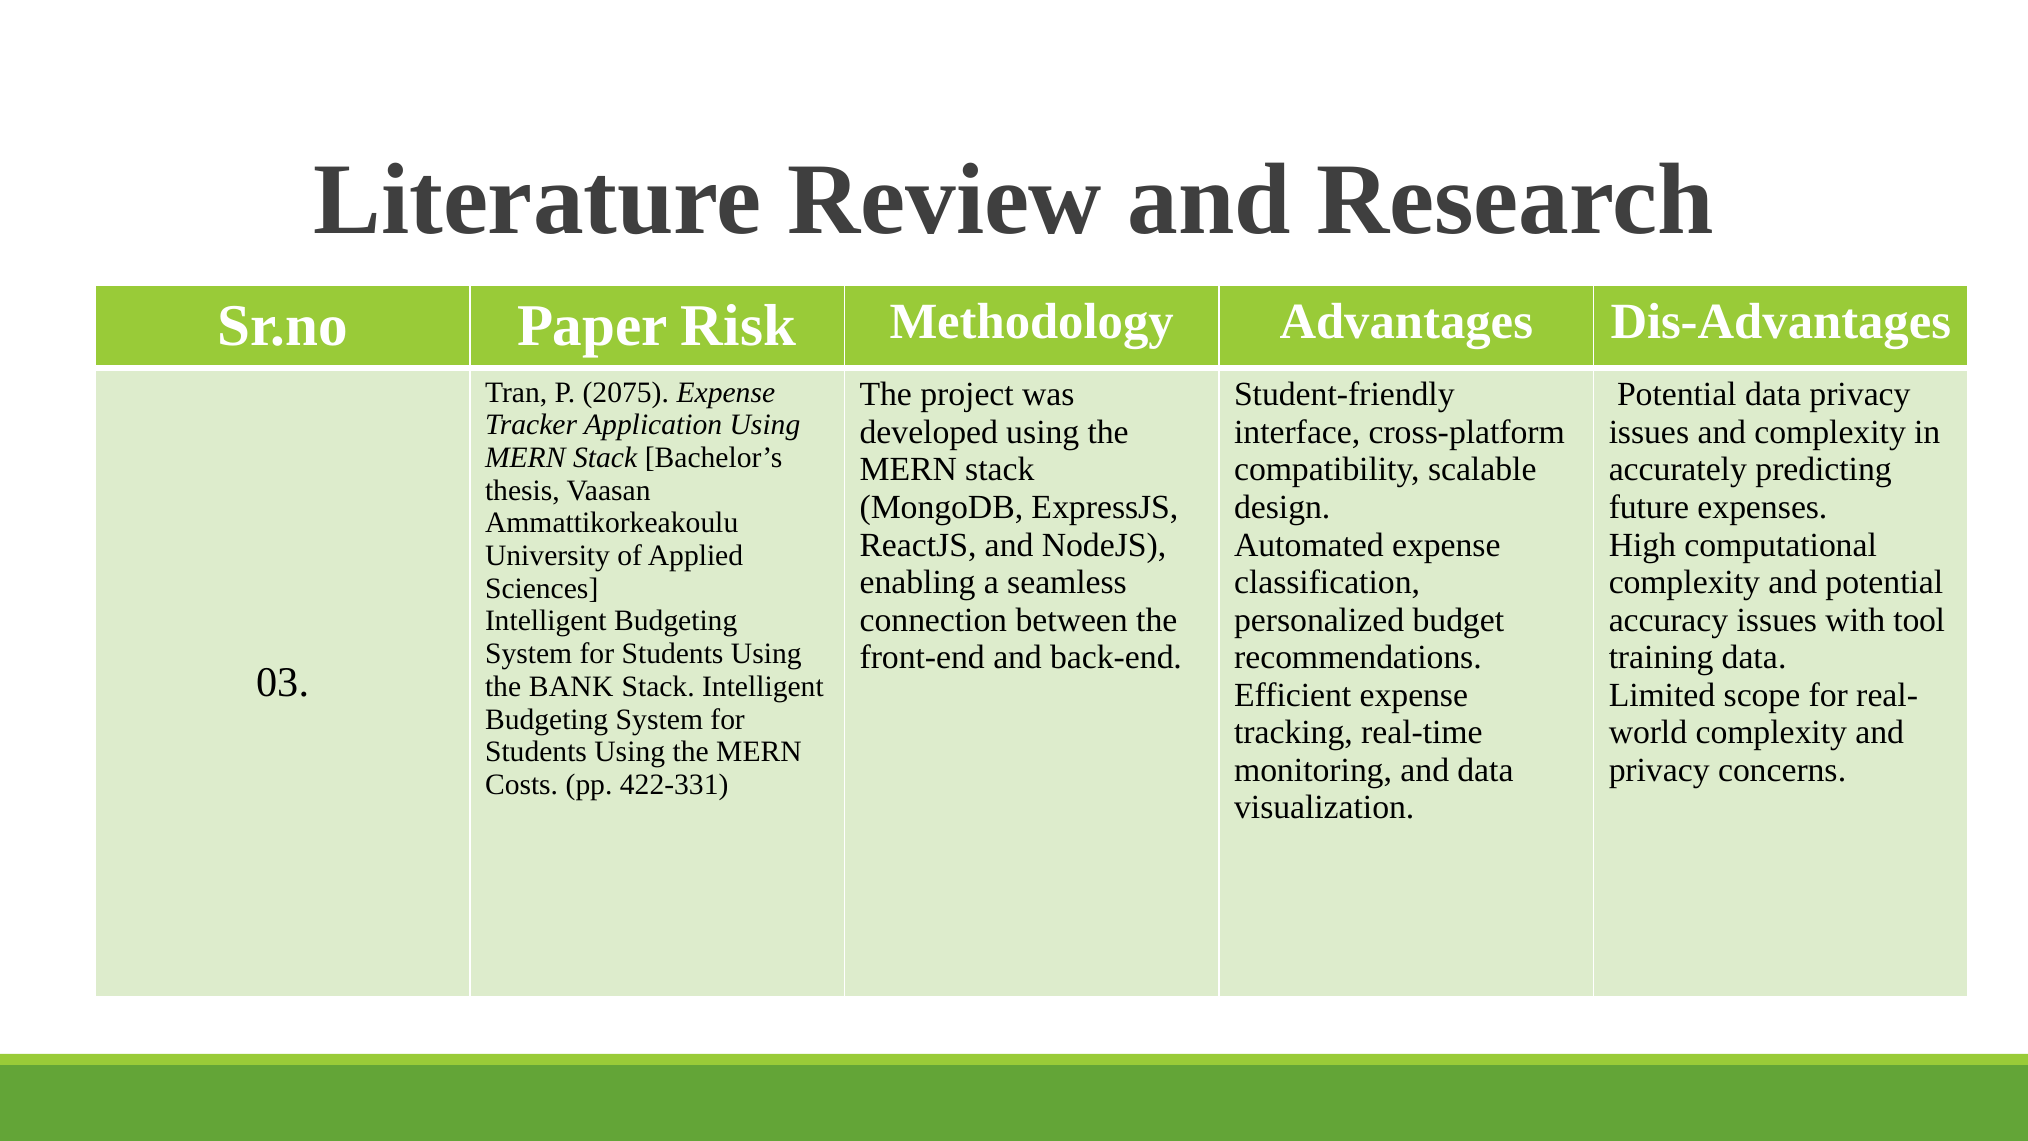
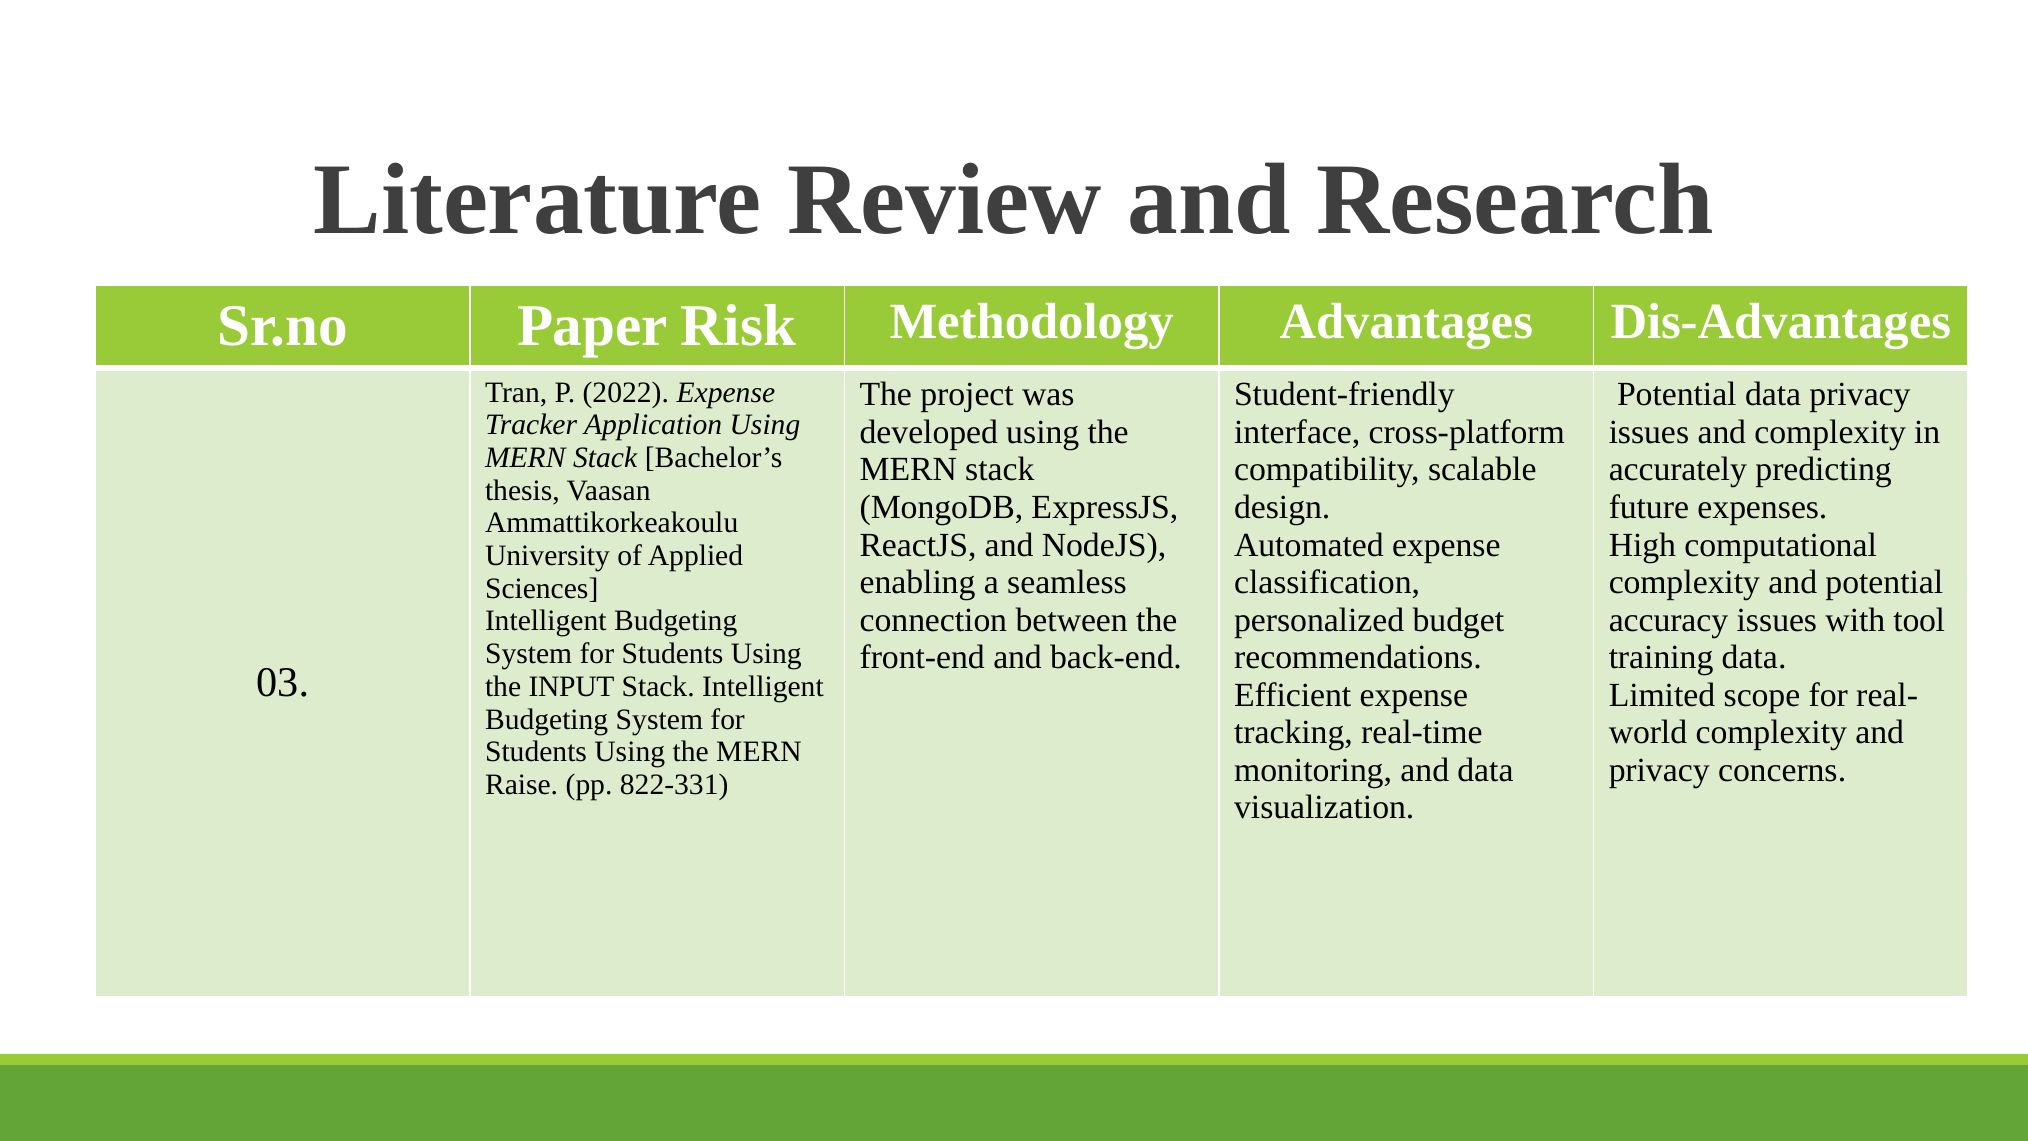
2075: 2075 -> 2022 (626, 392)
BANK: BANK -> INPUT (571, 686)
Costs: Costs -> Raise (522, 785)
422-331: 422-331 -> 822-331 (674, 785)
